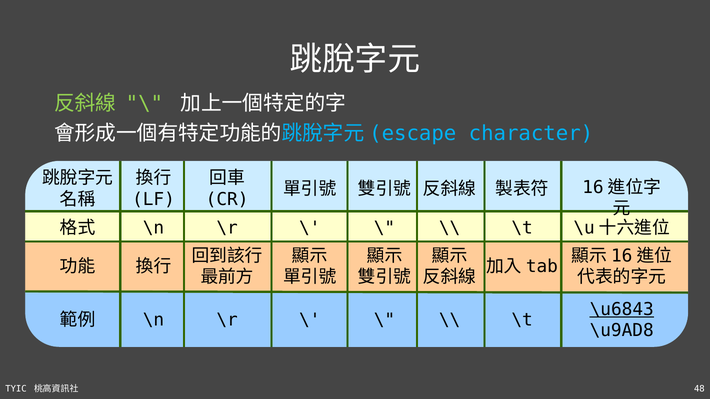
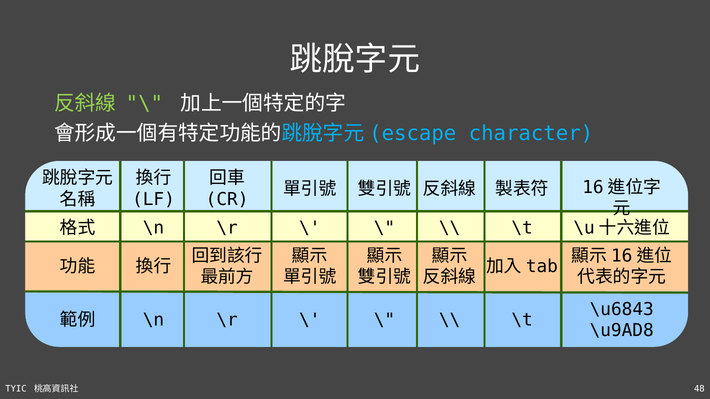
\u6843 underline: present -> none (622, 310)
